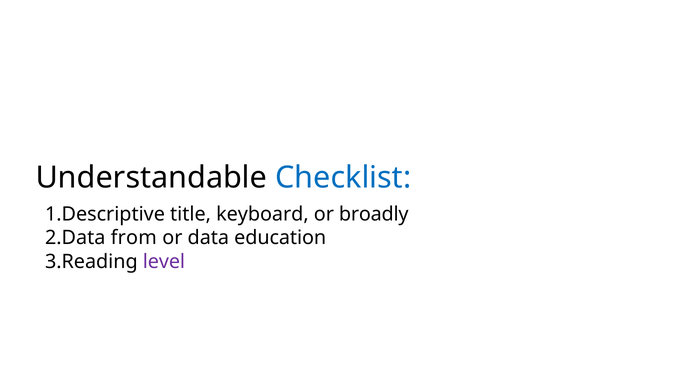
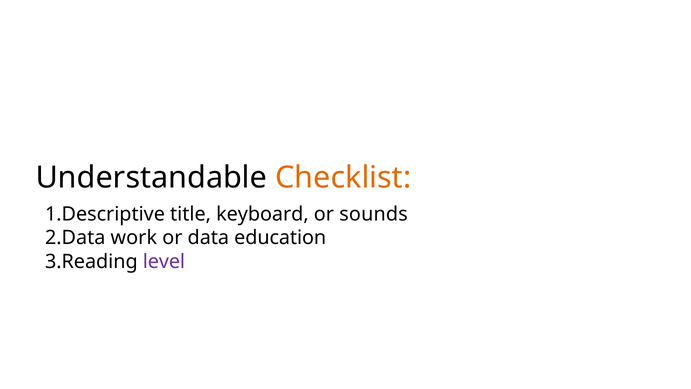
Checklist colour: blue -> orange (343, 178)
broadly: broadly -> sounds (374, 214)
from: from -> work (134, 238)
